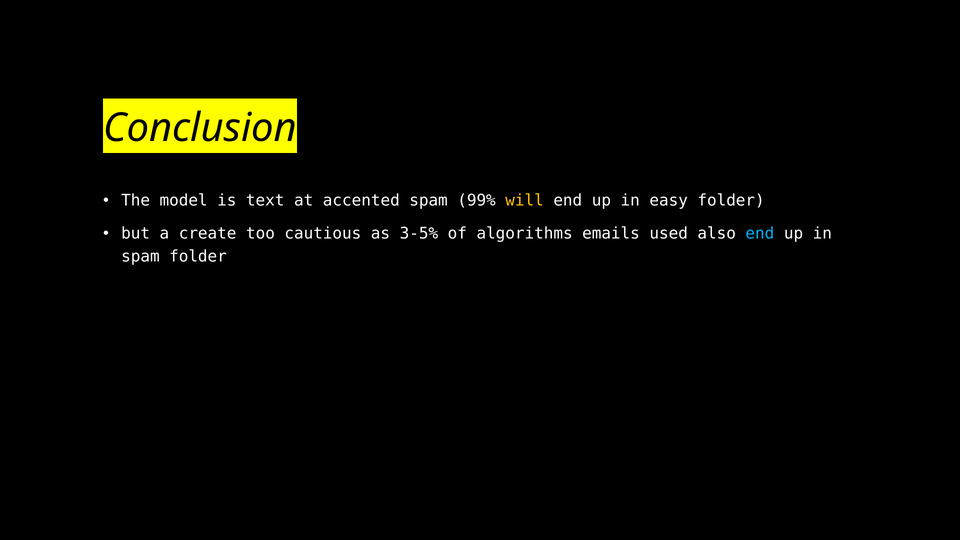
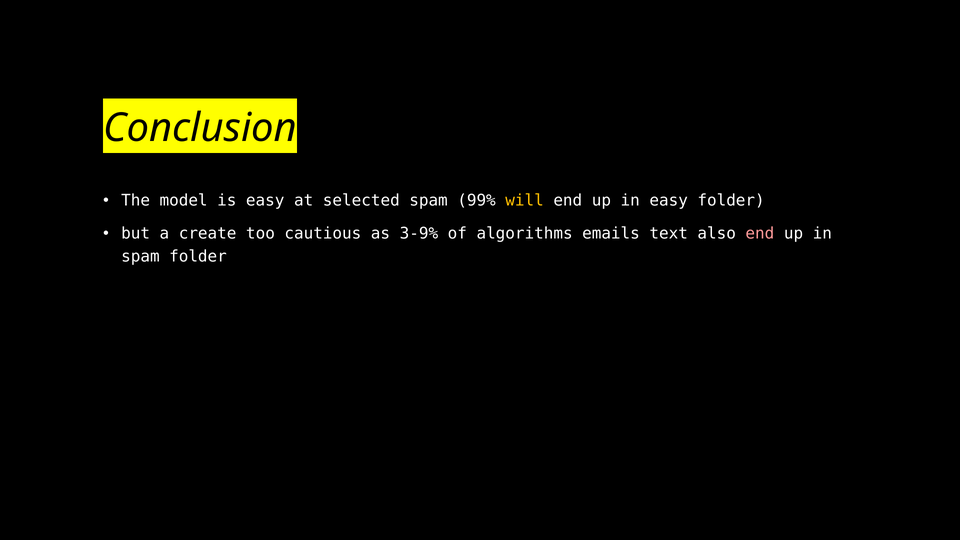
is text: text -> easy (265, 201)
accented: accented -> selected (361, 201)
3-5%: 3-5% -> 3-9% (419, 234)
used: used -> text (669, 234)
end colour: light blue -> pink (760, 234)
